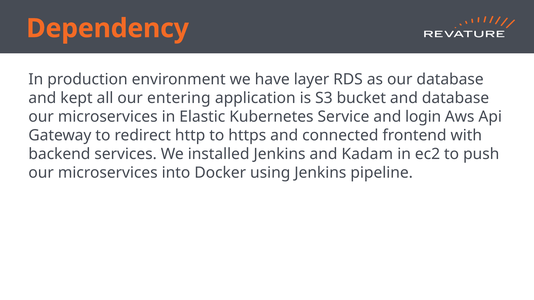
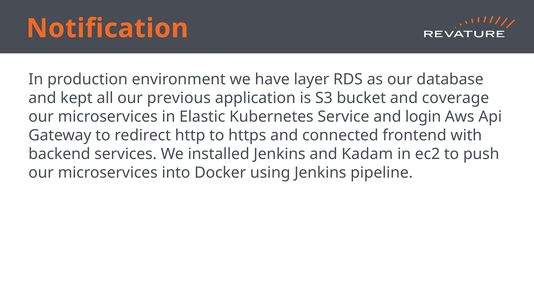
Dependency: Dependency -> Notification (107, 28)
entering: entering -> previous (179, 98)
and database: database -> coverage (456, 98)
